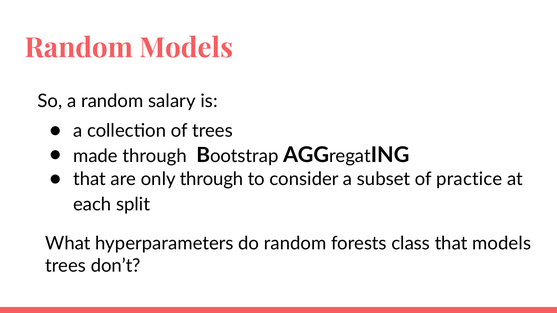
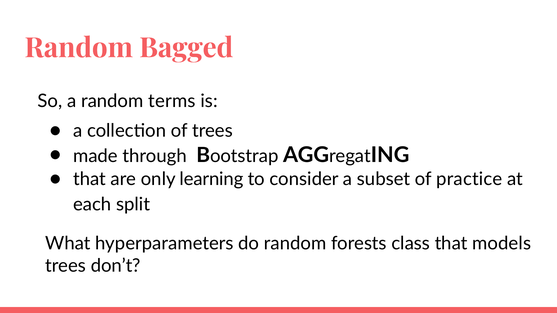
Random Models: Models -> Bagged (186, 48)
salary: salary -> terms (172, 101)
only through: through -> learning (211, 179)
